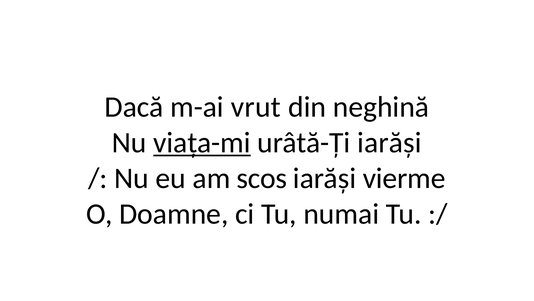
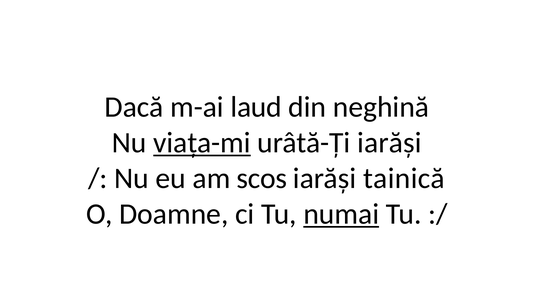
vrut: vrut -> laud (256, 107)
vierme: vierme -> tainică (404, 178)
numai underline: none -> present (341, 214)
